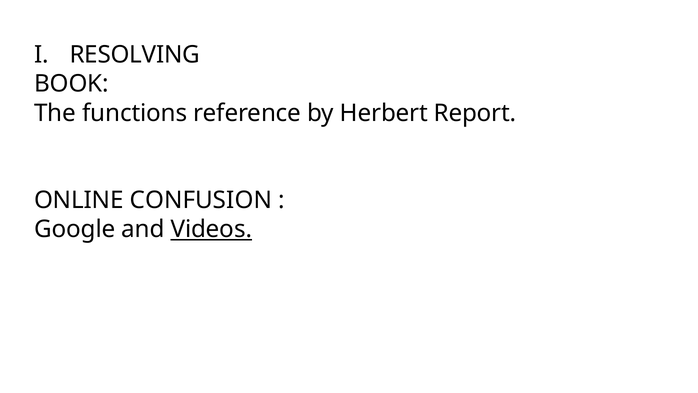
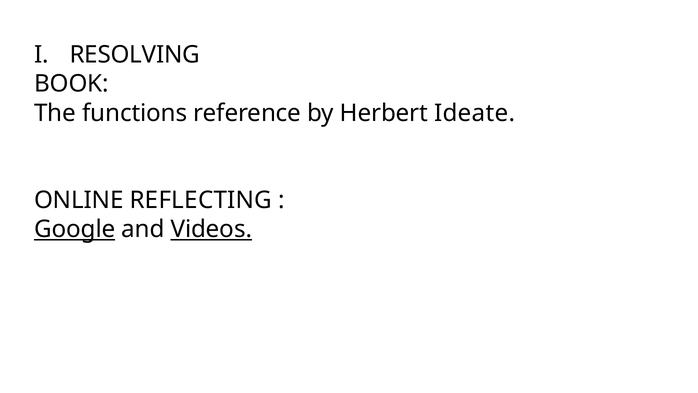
Report: Report -> Ideate (475, 113)
CONFUSION: CONFUSION -> REFLECTING (201, 200)
Google underline: none -> present (75, 229)
